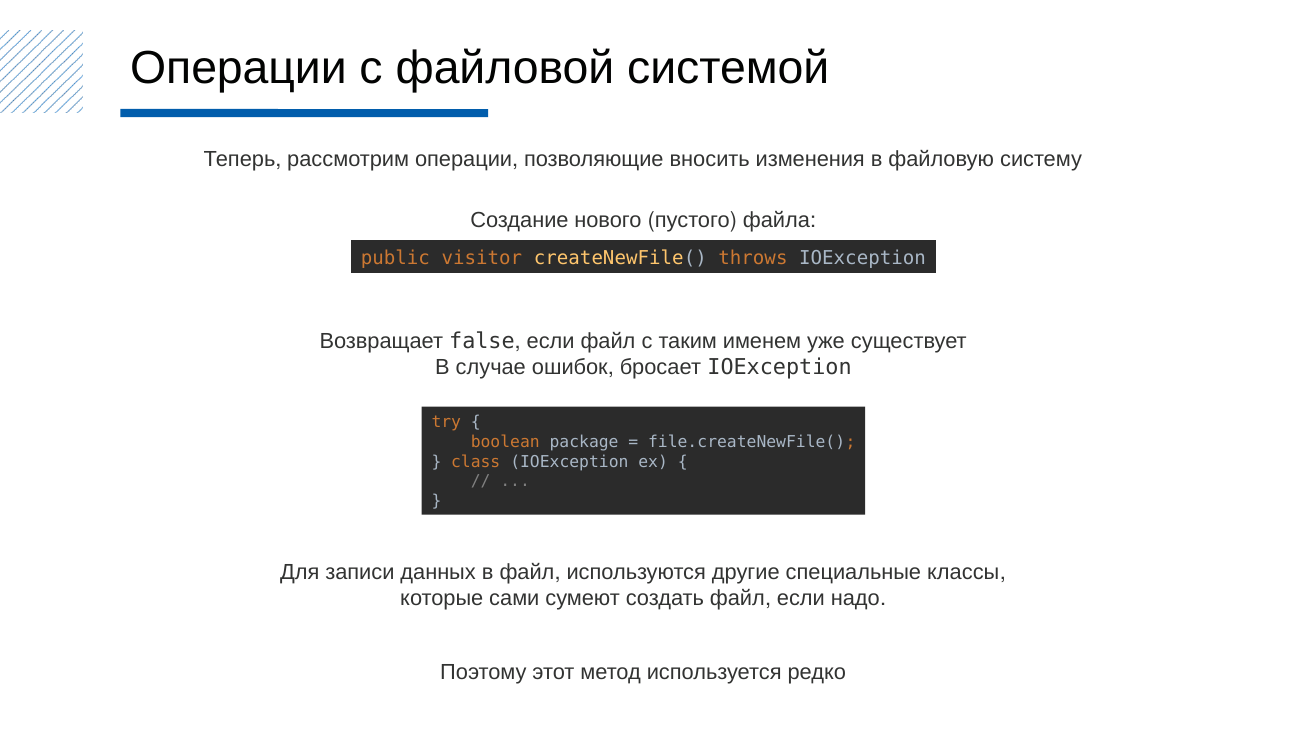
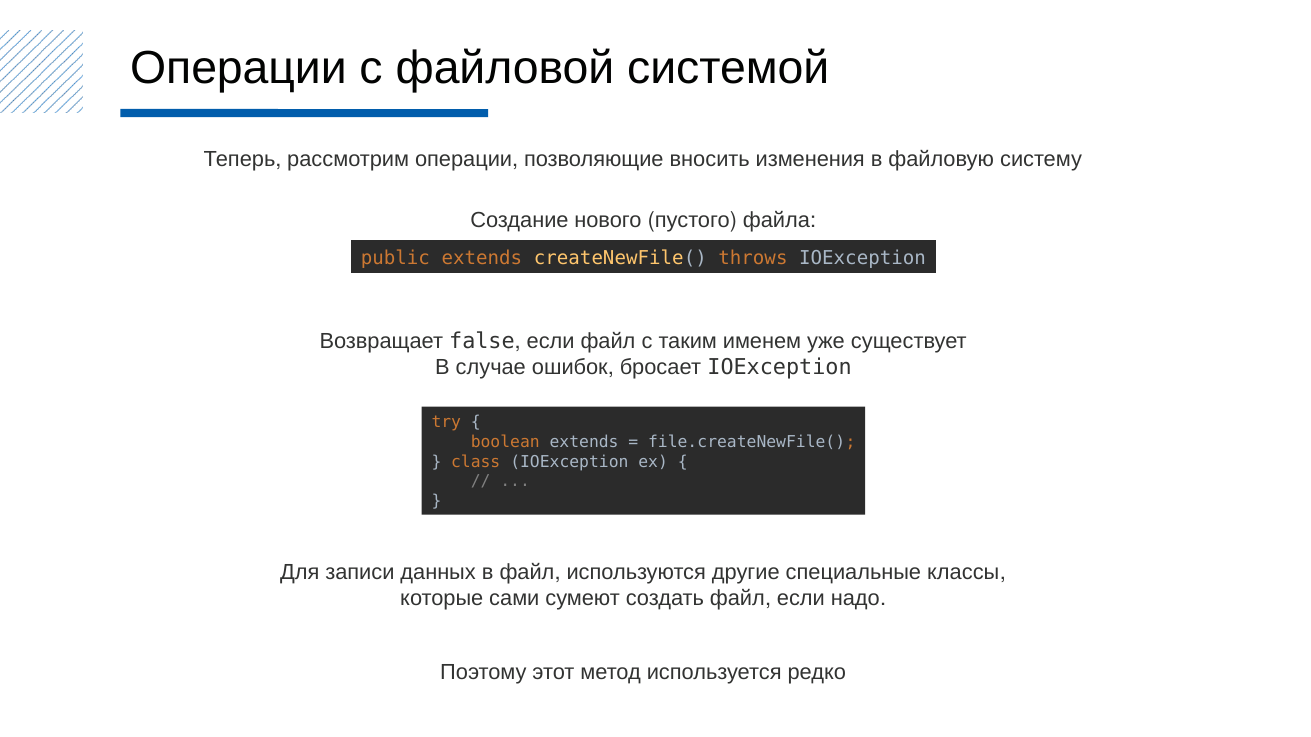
public visitor: visitor -> extends (482, 258)
boolean package: package -> extends (584, 442)
